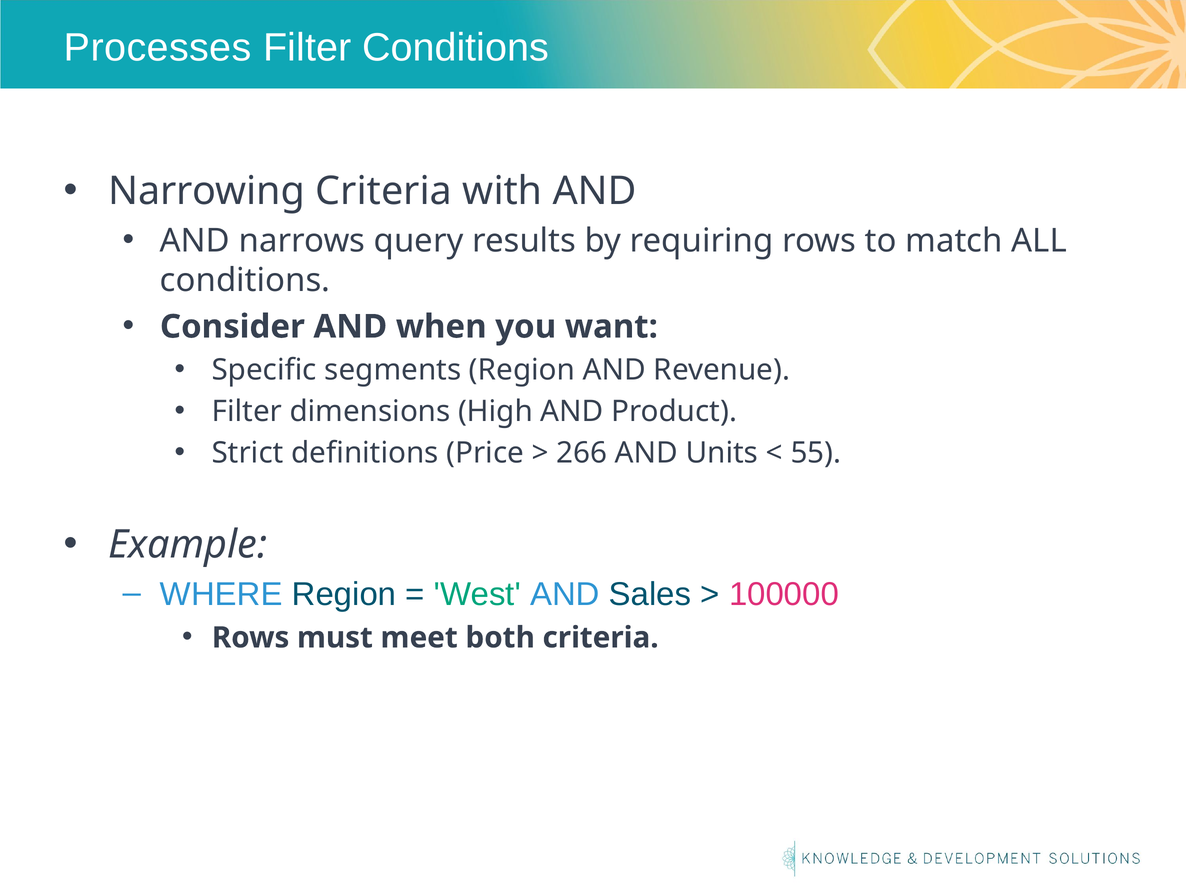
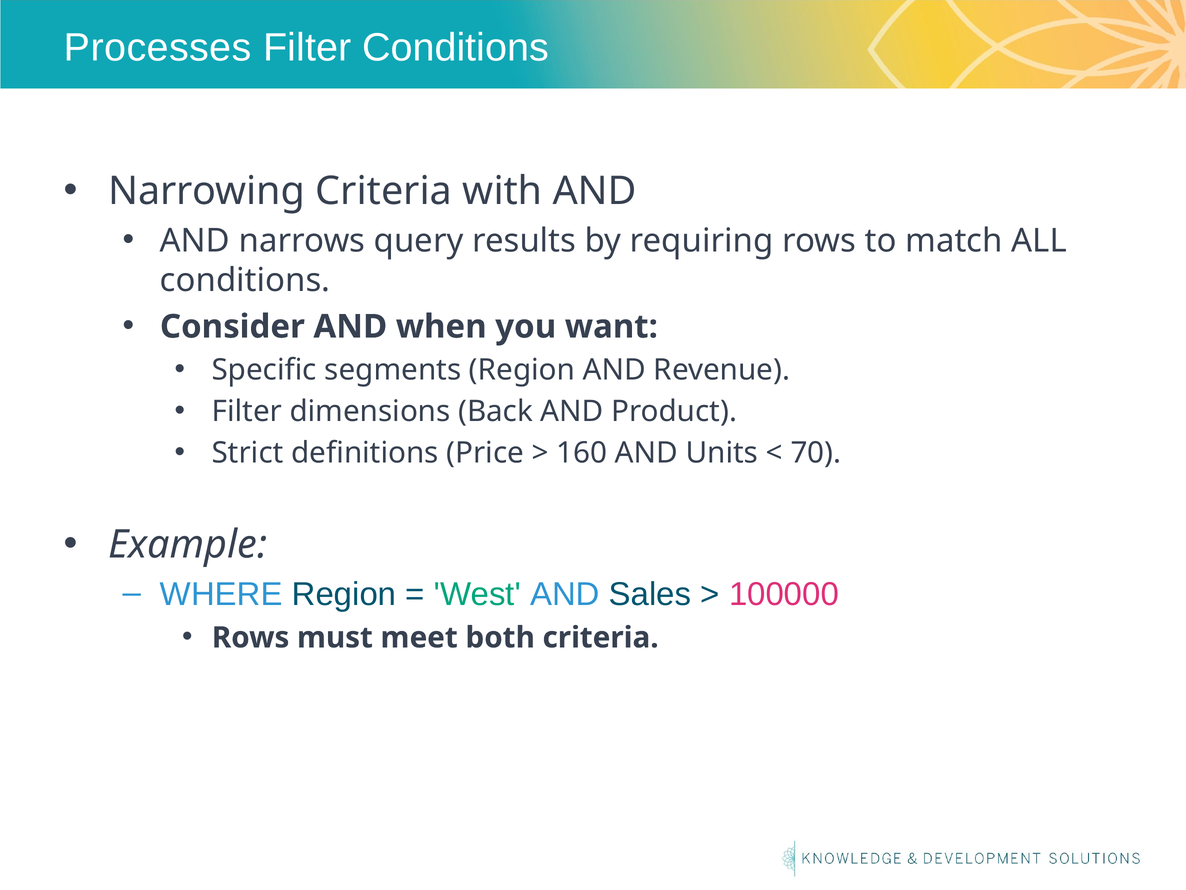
High: High -> Back (496, 411)
266: 266 -> 160 (582, 453)
55: 55 -> 70 (816, 453)
